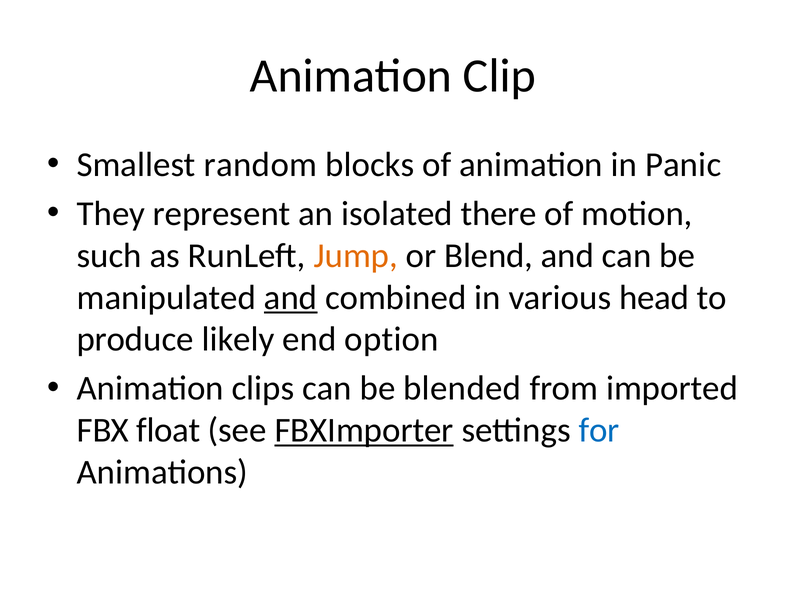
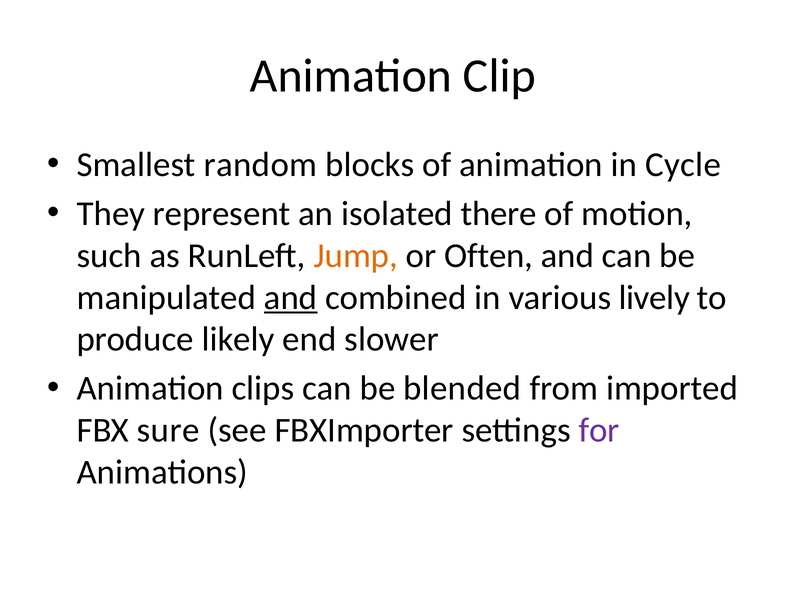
Panic: Panic -> Cycle (683, 165)
Blend: Blend -> Often (489, 256)
head: head -> lively (654, 298)
option: option -> slower (392, 340)
float: float -> sure (168, 431)
FBXImporter underline: present -> none (364, 431)
for colour: blue -> purple (599, 431)
